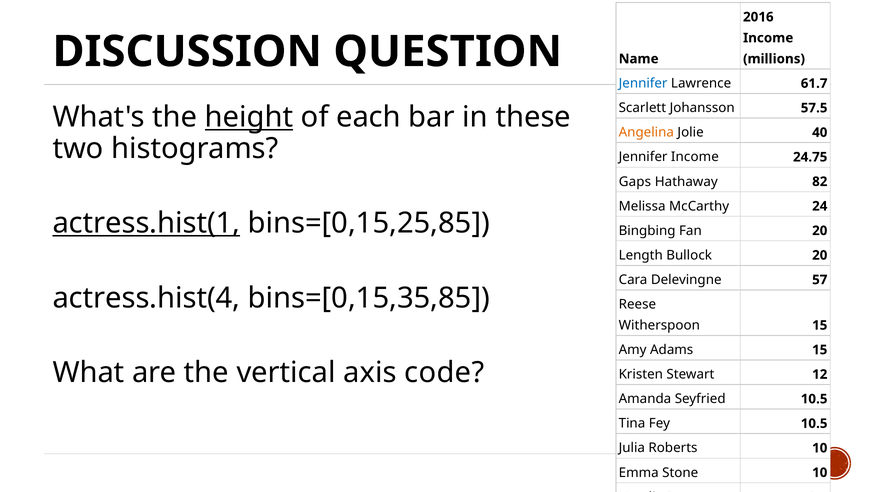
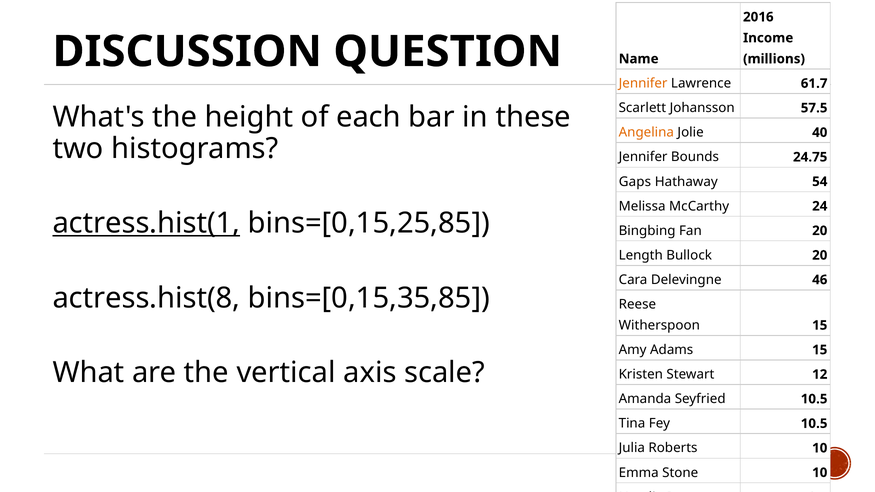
Jennifer colour: blue -> orange (643, 83)
height underline: present -> none (249, 117)
Jennifer Income: Income -> Bounds (695, 157)
82: 82 -> 54 (820, 182)
57: 57 -> 46 (820, 280)
actress.hist(4: actress.hist(4 -> actress.hist(8 (146, 298)
code: code -> scale (445, 373)
